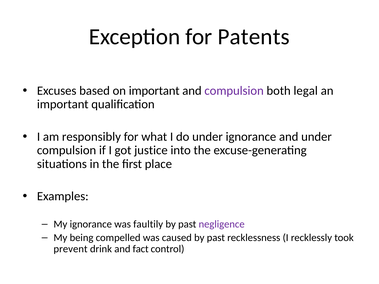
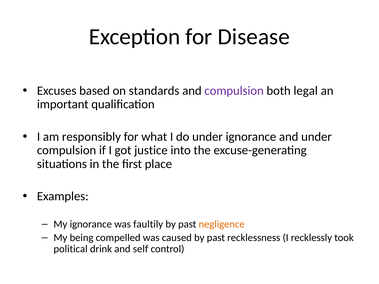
Patents: Patents -> Disease (254, 37)
on important: important -> standards (154, 91)
negligence colour: purple -> orange (222, 224)
prevent: prevent -> political (71, 249)
fact: fact -> self (141, 249)
